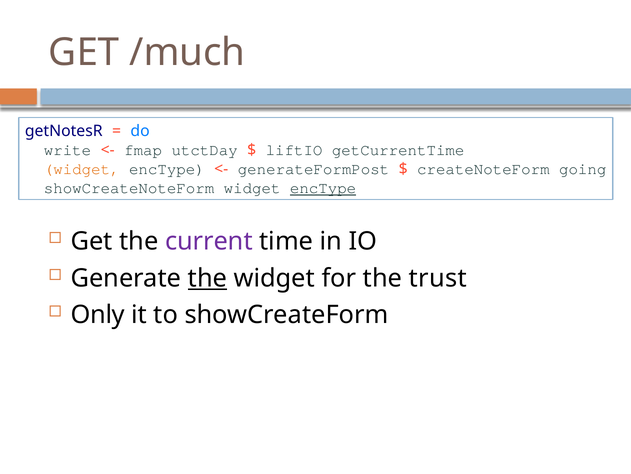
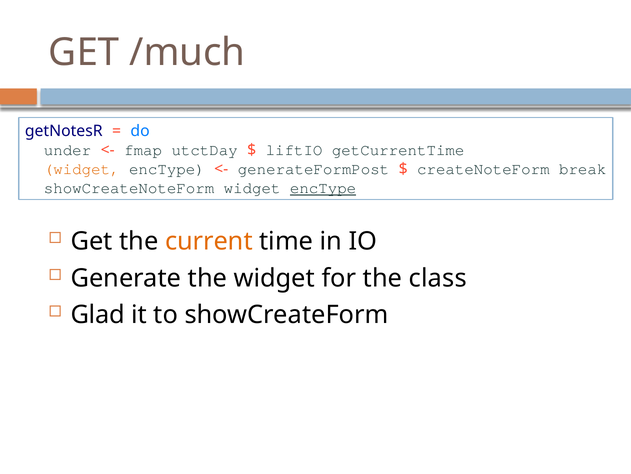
write: write -> under (68, 150)
going: going -> break (583, 169)
current colour: purple -> orange (209, 241)
the underline: present -> none (207, 278)
trust: trust -> class (438, 278)
Only: Only -> Glad (98, 315)
